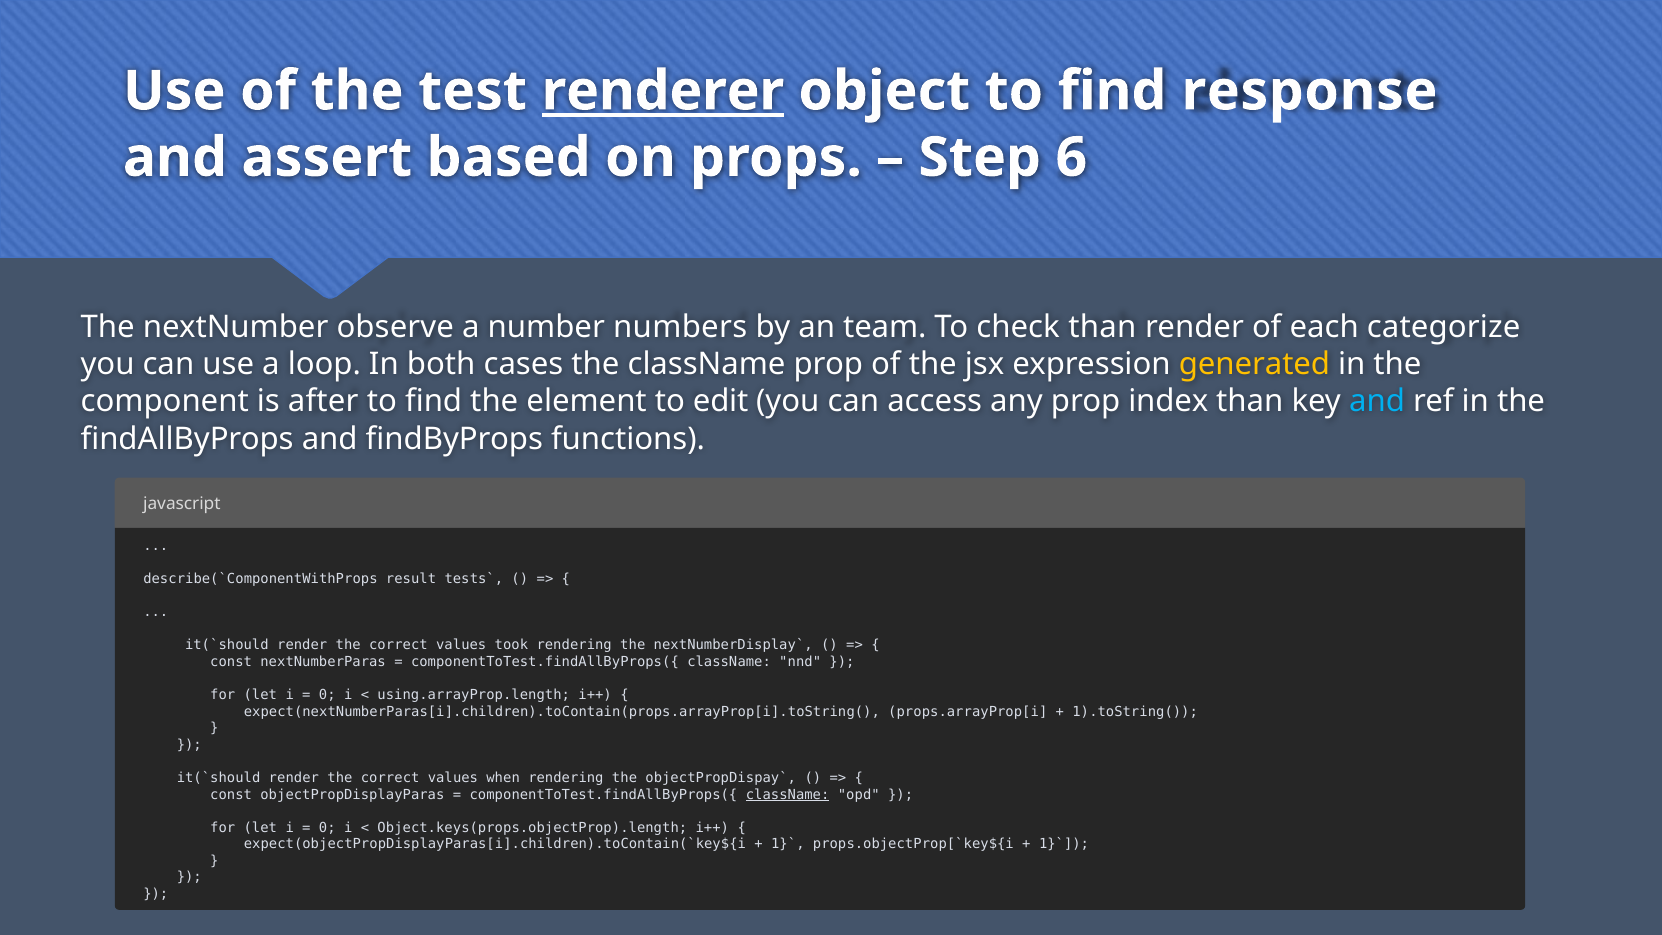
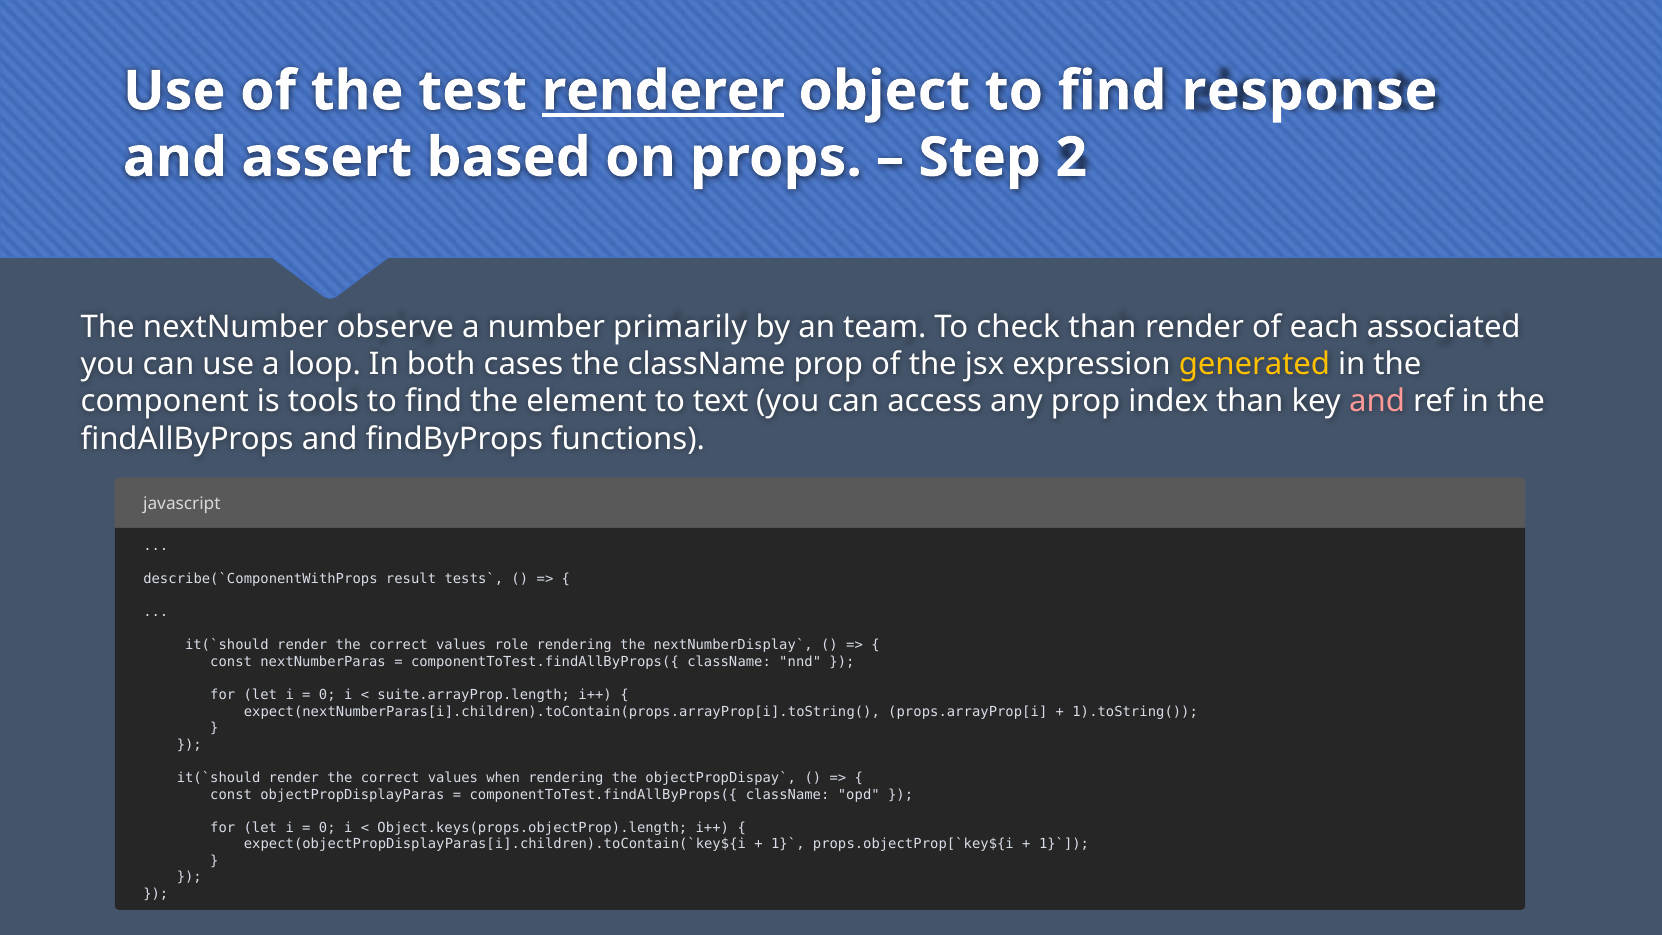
6: 6 -> 2 (1071, 158)
numbers: numbers -> primarily (680, 327)
categorize: categorize -> associated (1444, 327)
after: after -> tools (323, 402)
edit: edit -> text (721, 402)
and colour: light blue -> pink (1377, 402)
took: took -> role (511, 645)
using.arrayProp.length: using.arrayProp.length -> suite.arrayProp.length (474, 695)
className underline: present -> none (788, 794)
